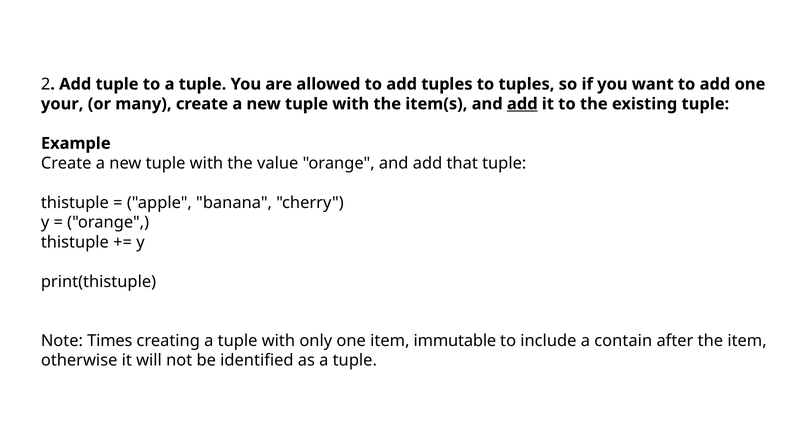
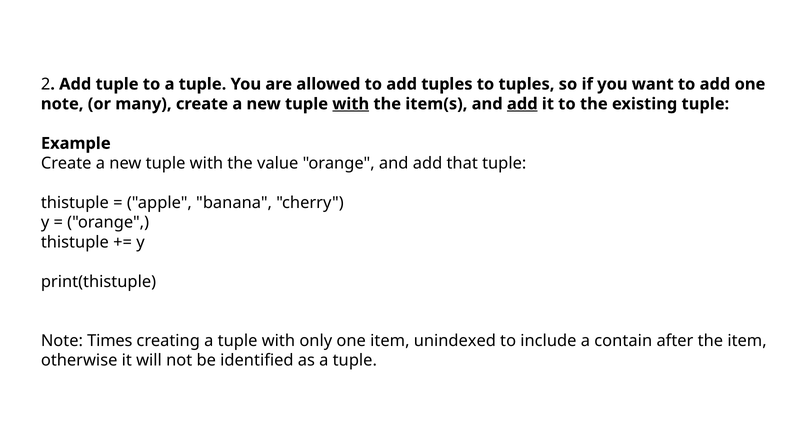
your: your -> note (62, 104)
with underline: none -> present (351, 104)
immutable: immutable -> unindexed (455, 341)
